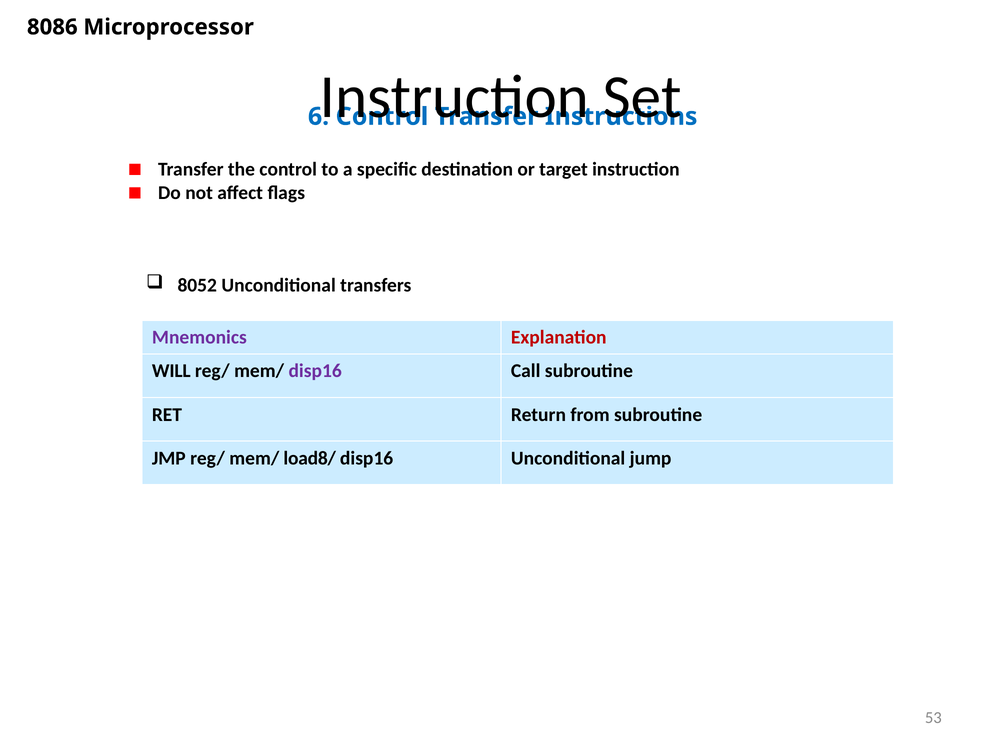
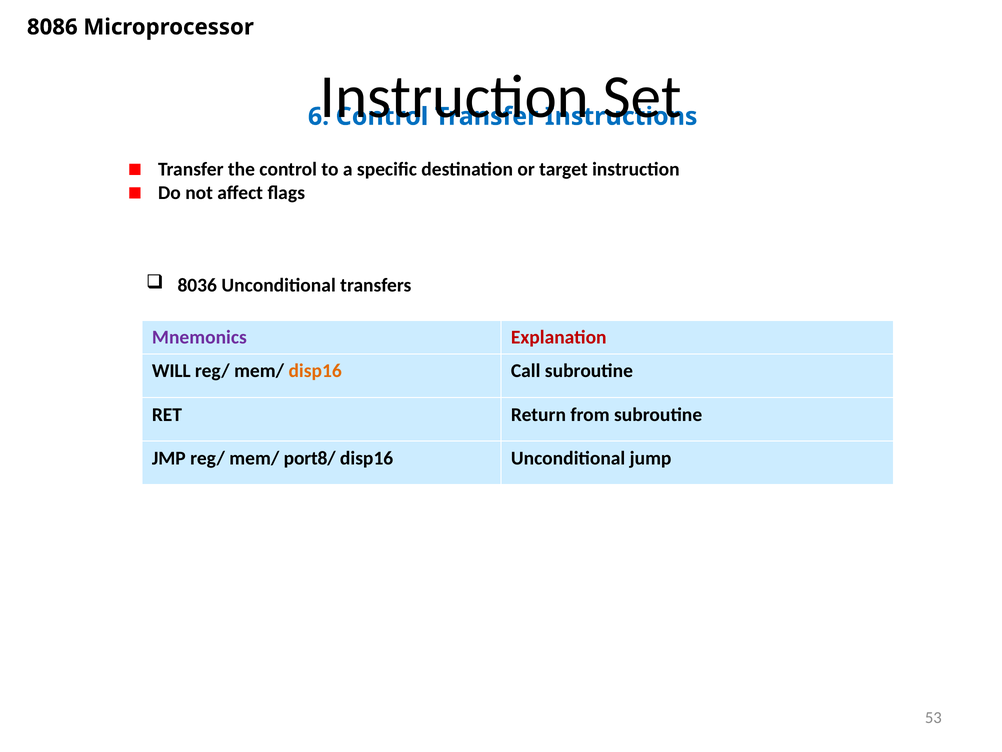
8052: 8052 -> 8036 (197, 285)
disp16 colour: purple -> orange (315, 371)
load8/: load8/ -> port8/ (310, 458)
